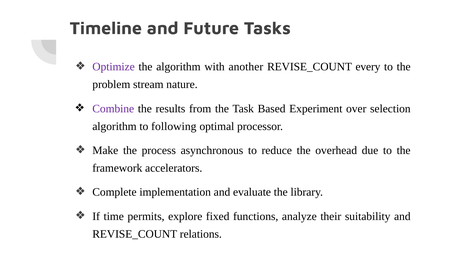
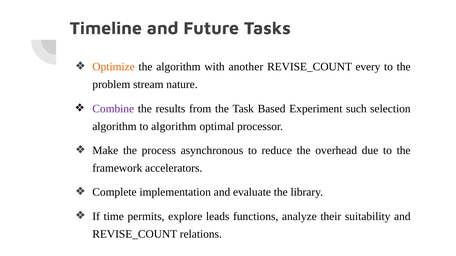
Optimize colour: purple -> orange (114, 67)
over: over -> such (356, 109)
to following: following -> algorithm (174, 127)
fixed: fixed -> leads (218, 217)
